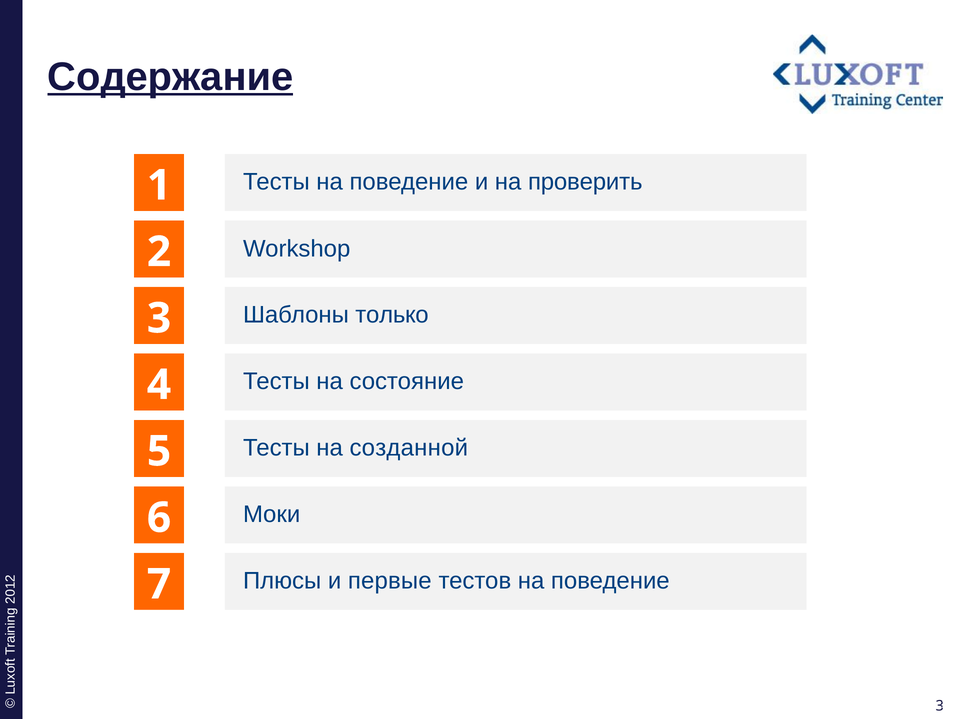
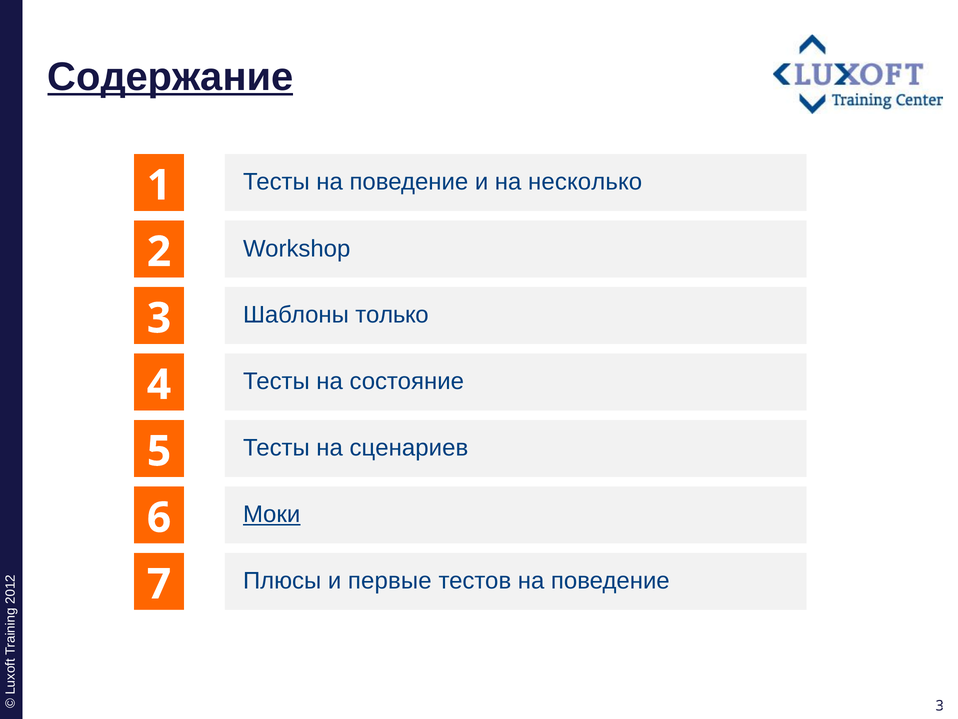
проверить: проверить -> несколько (585, 182)
созданной: созданной -> сценариев (409, 448)
Моки underline: none -> present (272, 514)
